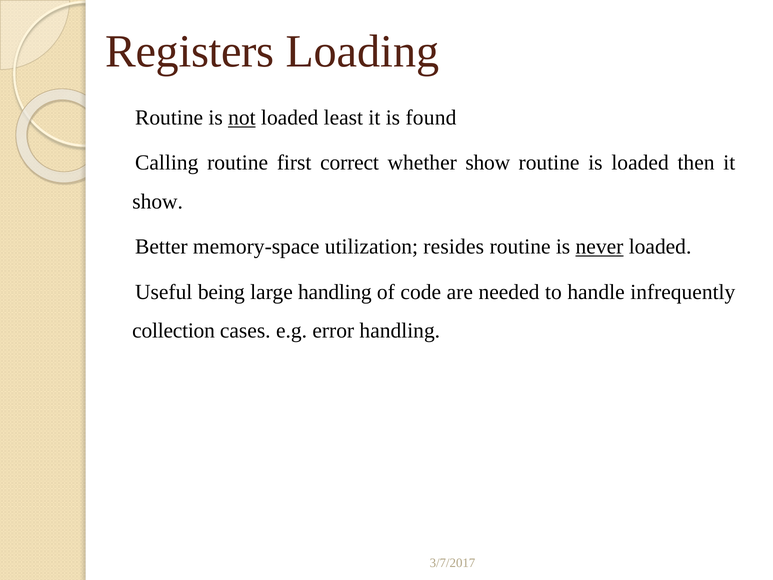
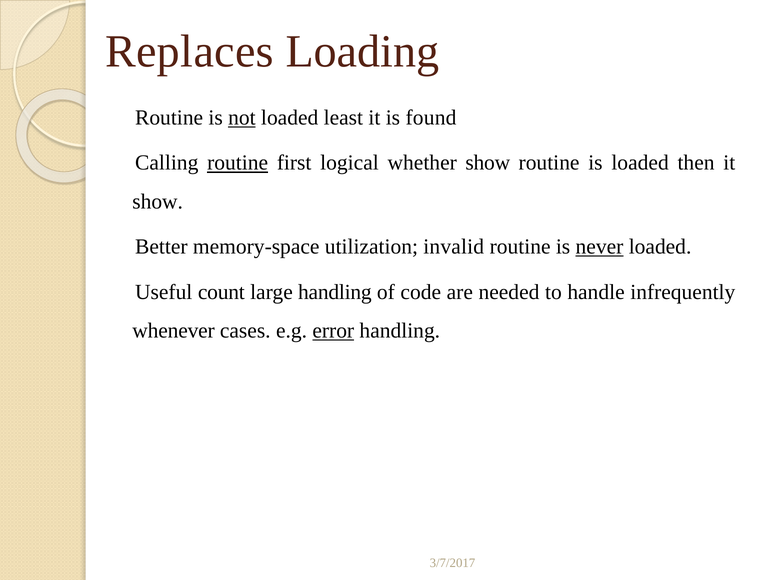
Registers: Registers -> Replaces (189, 52)
routine underline: none -> present (238, 163)
correct: correct -> logical (349, 163)
resides: resides -> invalid (454, 247)
being: being -> count (221, 292)
collection: collection -> whenever (174, 331)
error underline: none -> present (333, 331)
